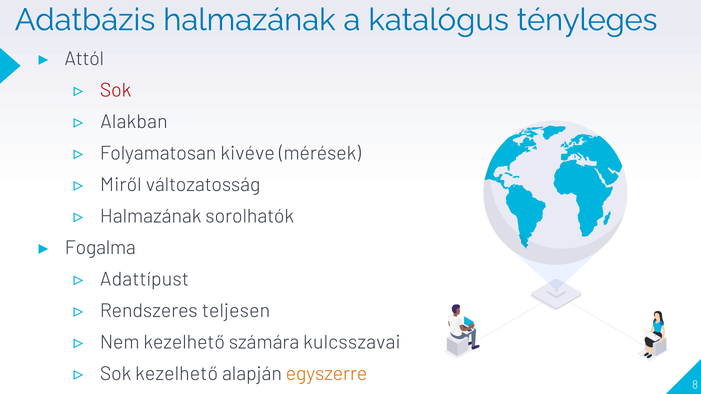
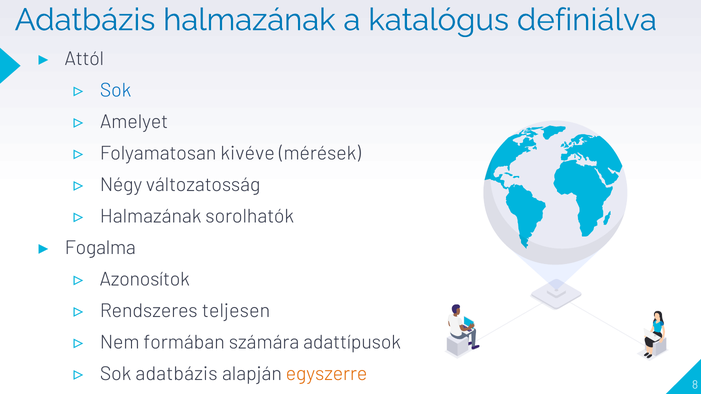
tényleges: tényleges -> definiálva (587, 20)
Sok colour: red -> blue (116, 90)
Alakban: Alakban -> Amelyet (134, 122)
Miről: Miről -> Négy (121, 185)
Adattípust: Adattípust -> Azonosítok (145, 280)
Nem kezelhető: kezelhető -> formában (184, 343)
kulcsszavai: kulcsszavai -> adattípusok (352, 343)
Sok kezelhető: kezelhető -> adatbázis (177, 374)
